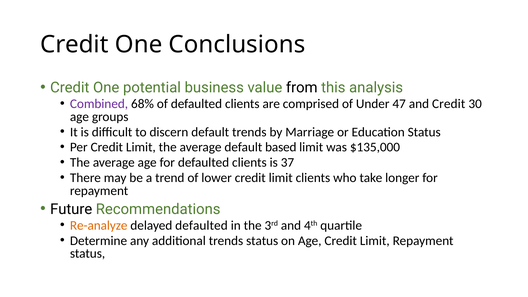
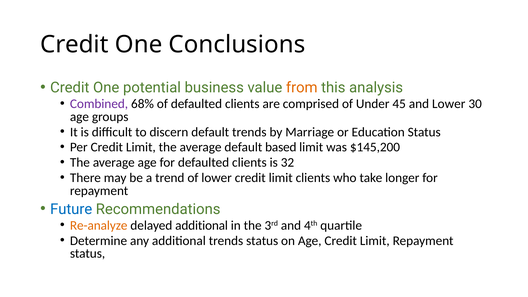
from colour: black -> orange (302, 88)
47: 47 -> 45 (399, 104)
and Credit: Credit -> Lower (449, 104)
$135,000: $135,000 -> $145,200 (375, 147)
37: 37 -> 32 (287, 163)
Future colour: black -> blue (71, 209)
delayed defaulted: defaulted -> additional (202, 225)
